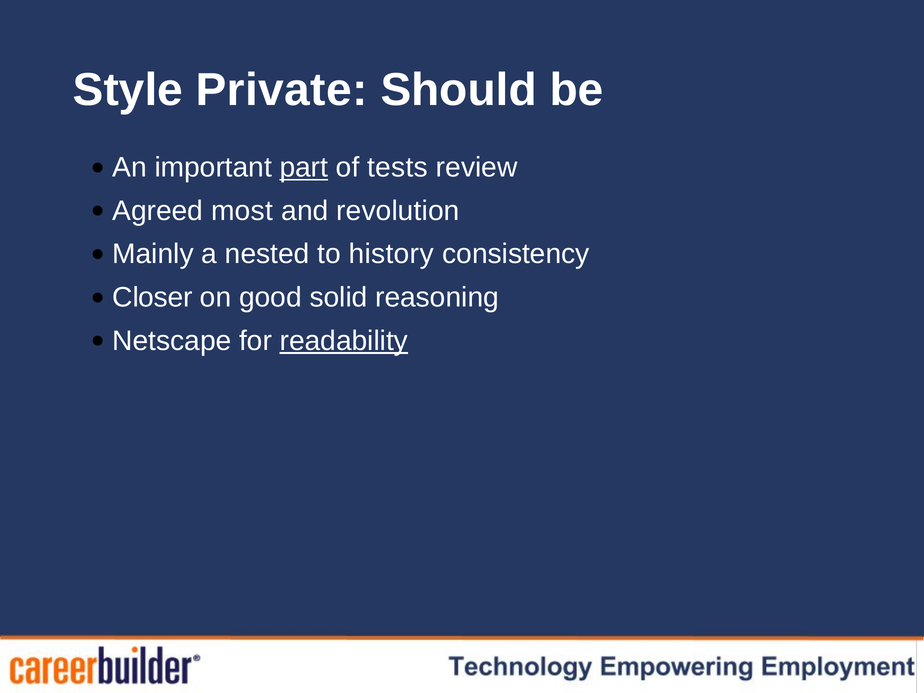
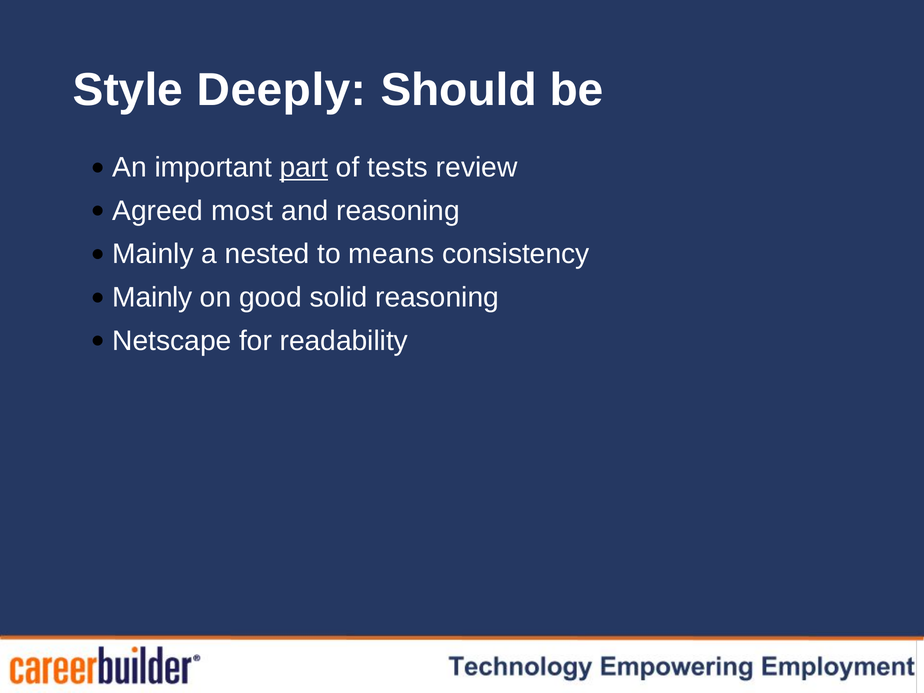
Private: Private -> Deeply (282, 90)
and revolution: revolution -> reasoning (398, 211)
history: history -> means (391, 254)
Closer: Closer -> Mainly (152, 297)
readability underline: present -> none (344, 341)
